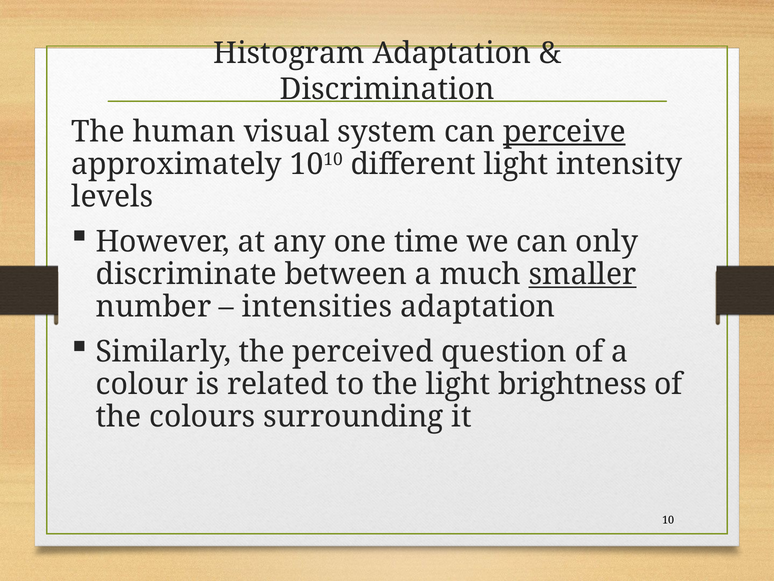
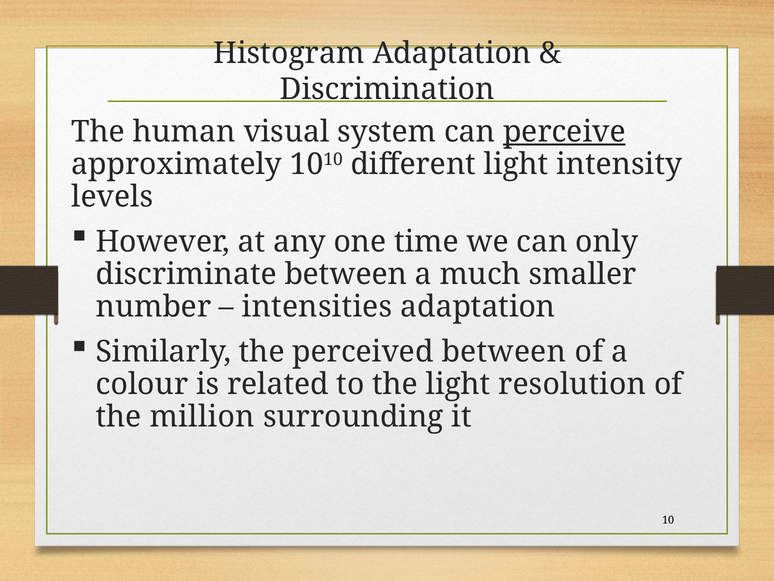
smaller underline: present -> none (583, 274)
perceived question: question -> between (504, 352)
brightness: brightness -> resolution (572, 384)
colours: colours -> million (202, 417)
